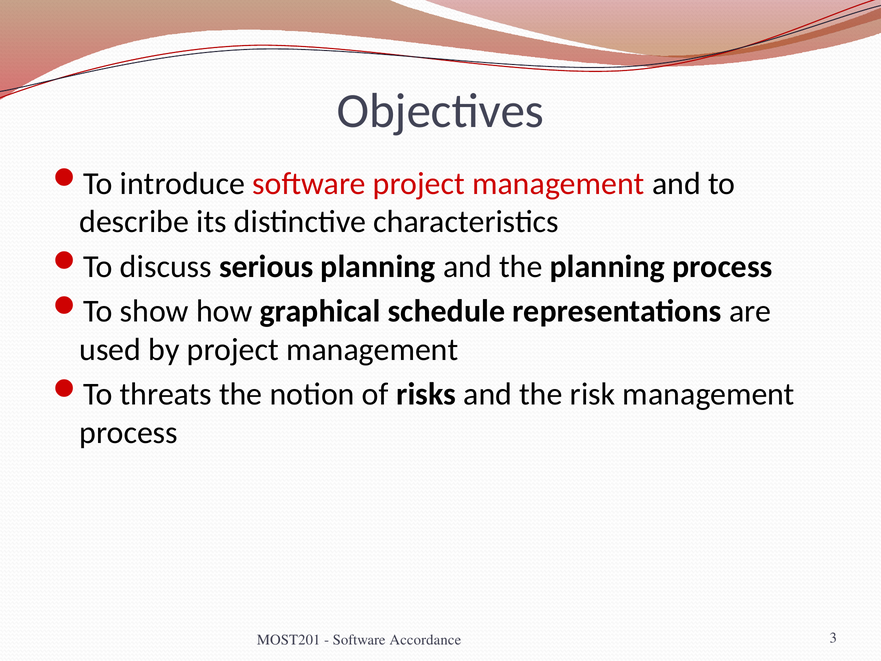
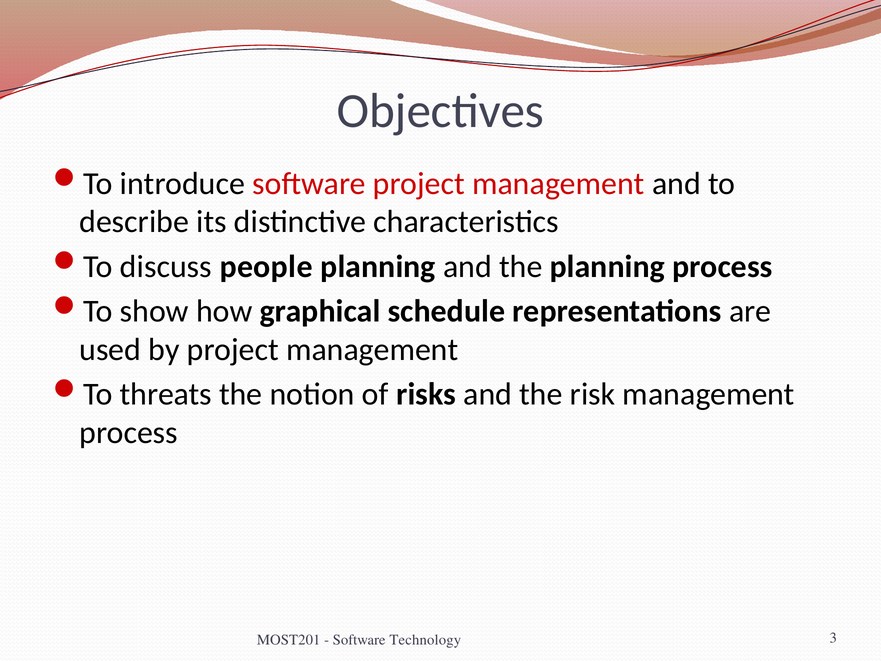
serious: serious -> people (266, 267)
Accordance: Accordance -> Technology (425, 640)
